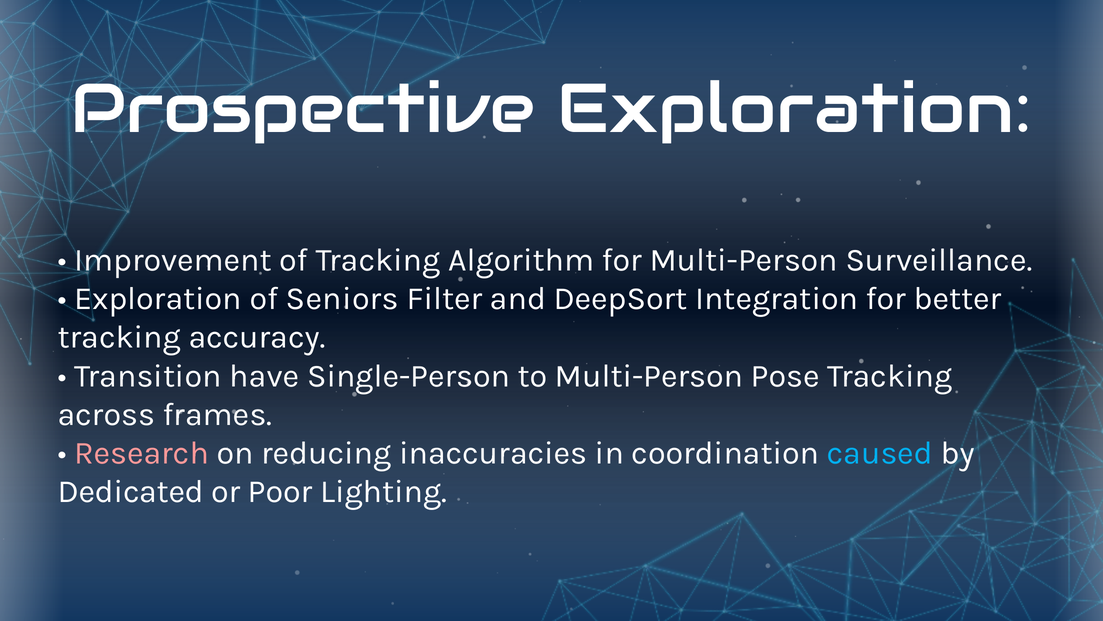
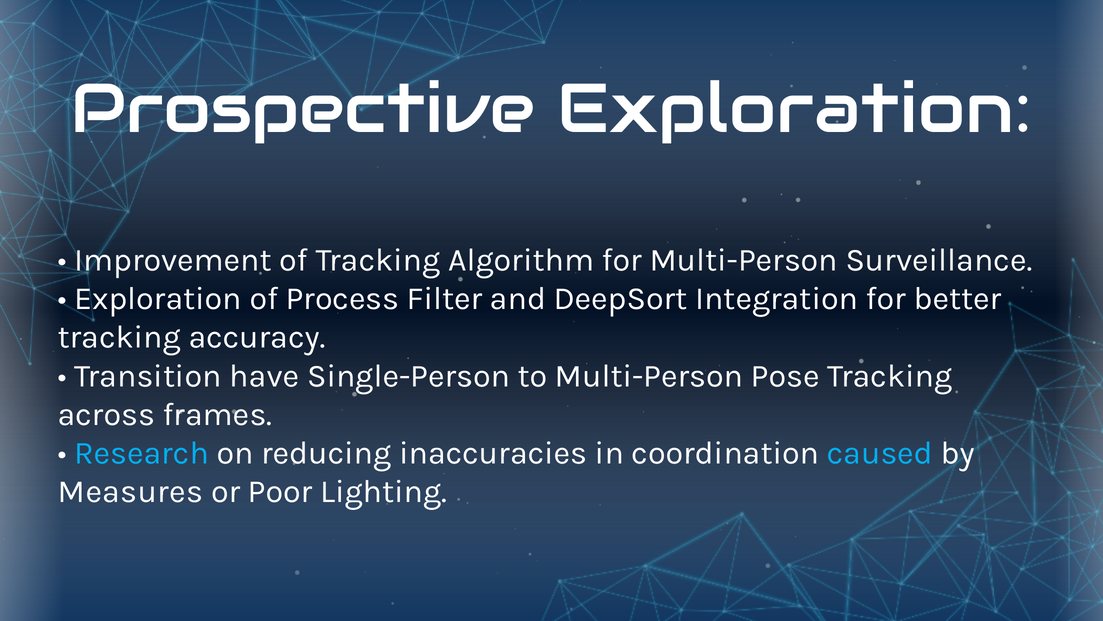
Seniors: Seniors -> Process (342, 298)
Research colour: pink -> light blue (142, 453)
Dedicated: Dedicated -> Measures (130, 491)
